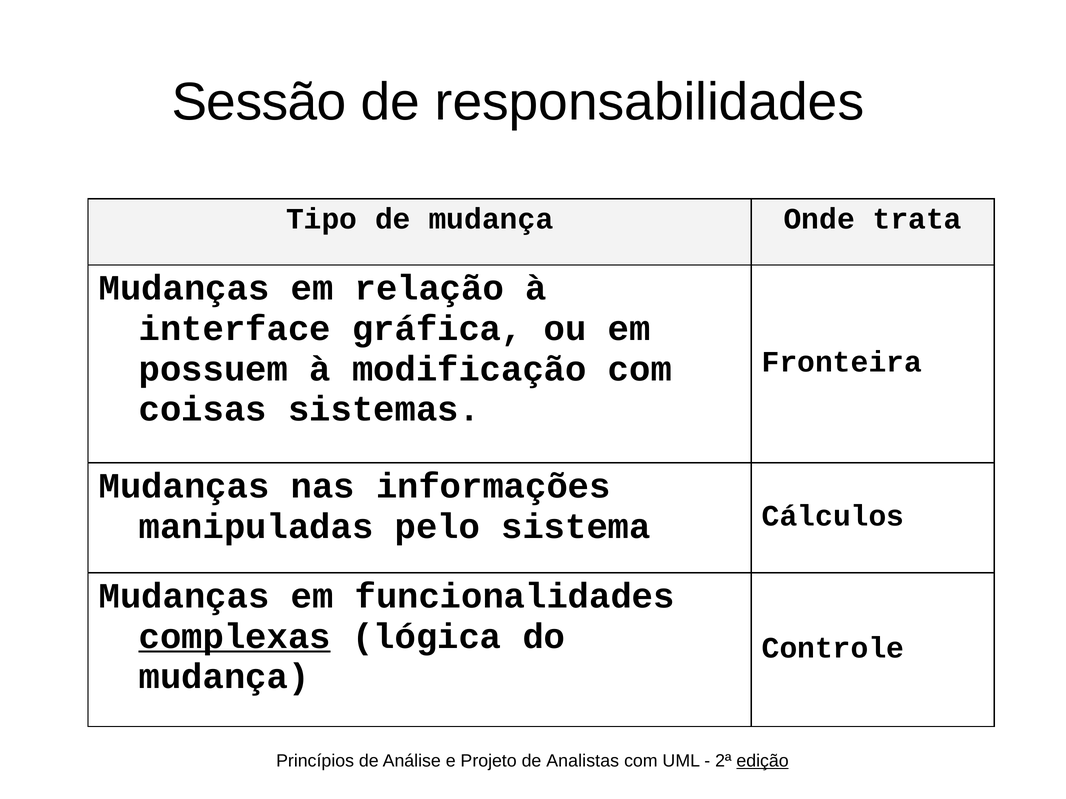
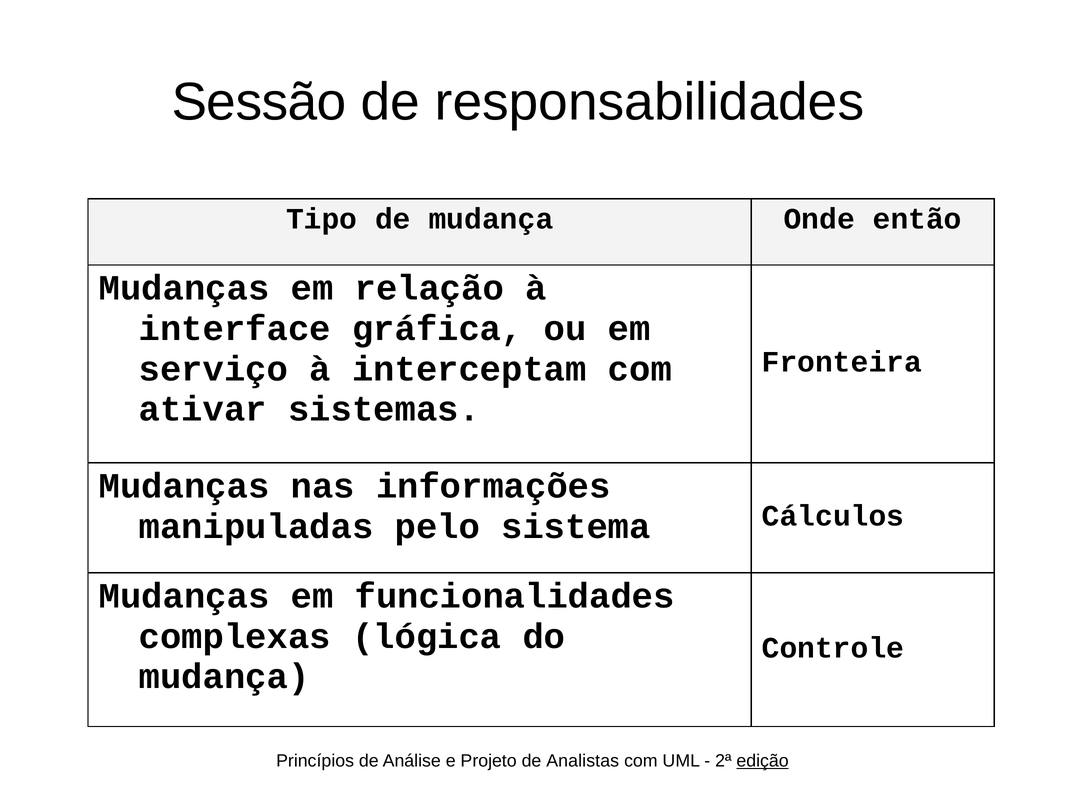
trata: trata -> então (917, 219)
possuem: possuem -> serviço (213, 369)
modificação: modificação -> interceptam (469, 369)
coisas: coisas -> ativar (203, 409)
complexas underline: present -> none (235, 637)
